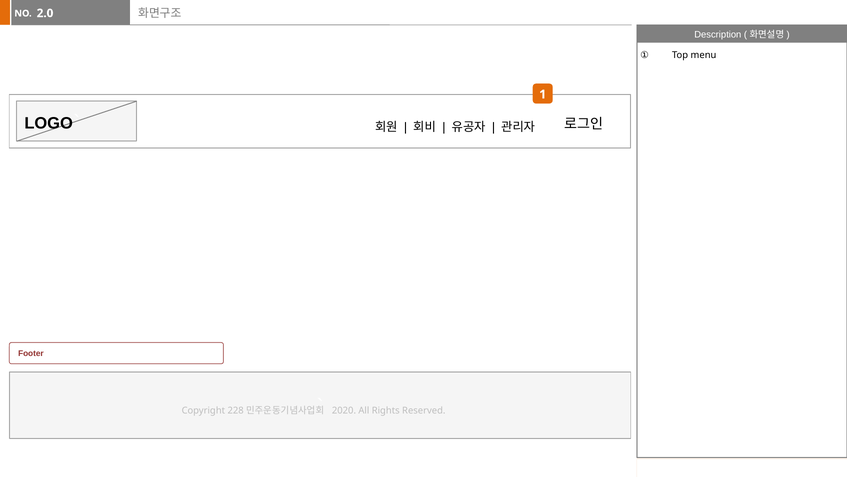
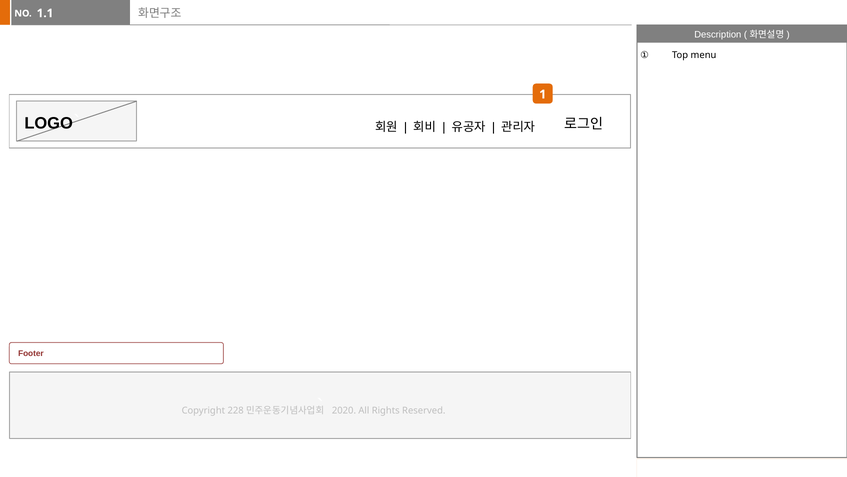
2.0: 2.0 -> 1.1 (45, 13)
